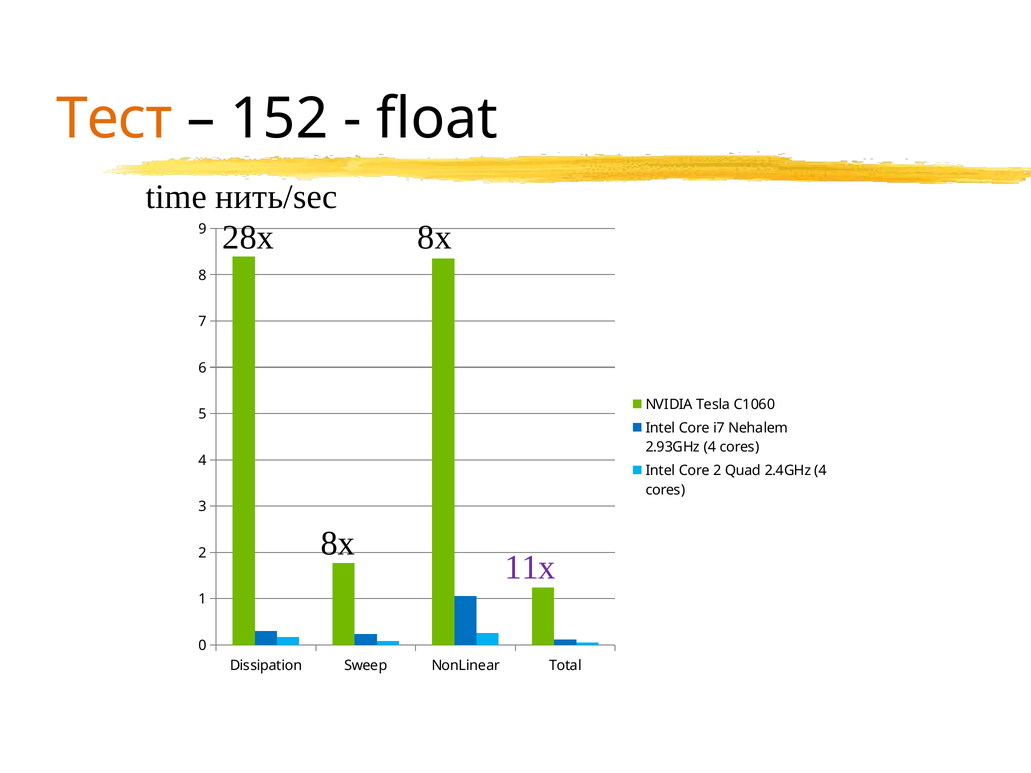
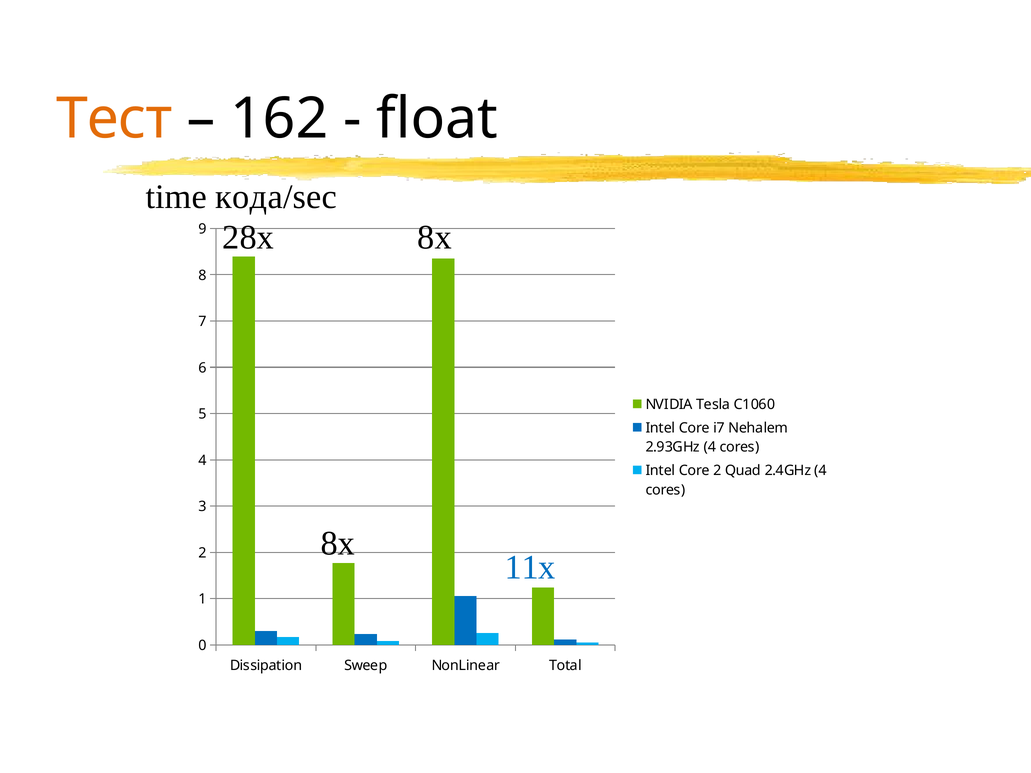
152: 152 -> 162 (279, 119)
нить/sec: нить/sec -> кода/sec (276, 197)
11x colour: purple -> blue (530, 568)
